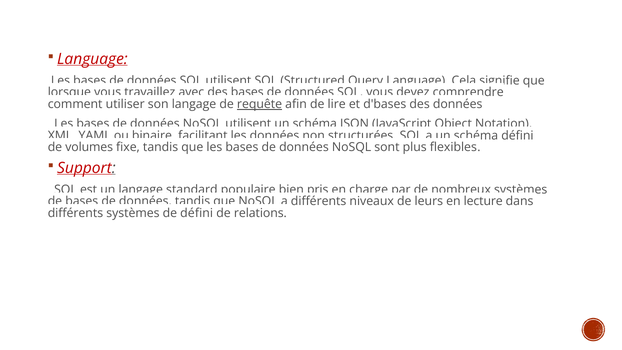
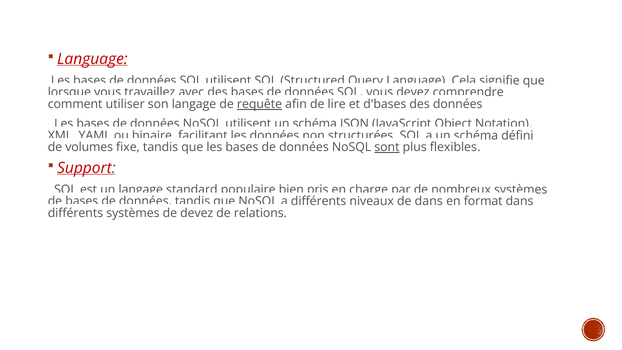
sont underline: none -> present (387, 147)
de leurs: leurs -> dans (429, 201)
lecture: lecture -> format (483, 201)
de défini: défini -> devez (197, 213)
